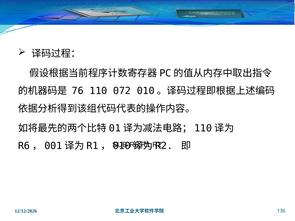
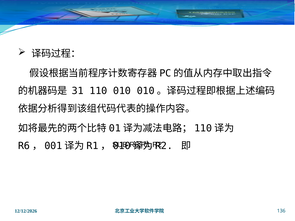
76: 76 -> 31 (78, 91)
072: 072 -> 010 (122, 91)
